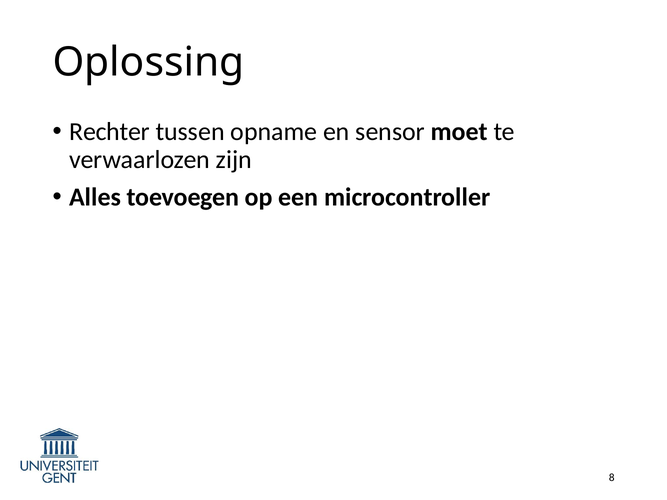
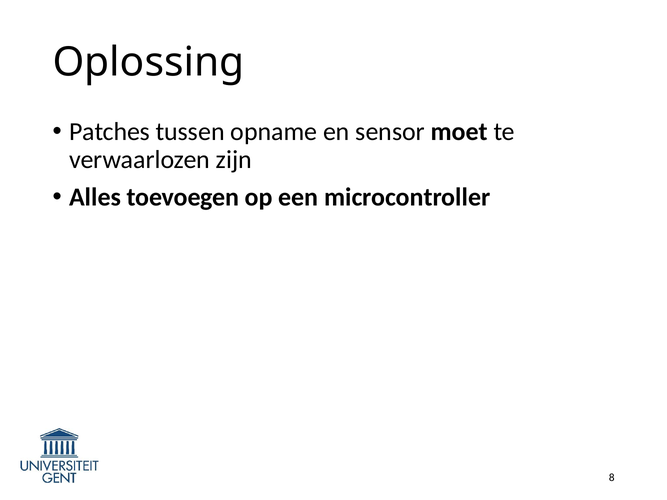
Rechter: Rechter -> Patches (110, 132)
